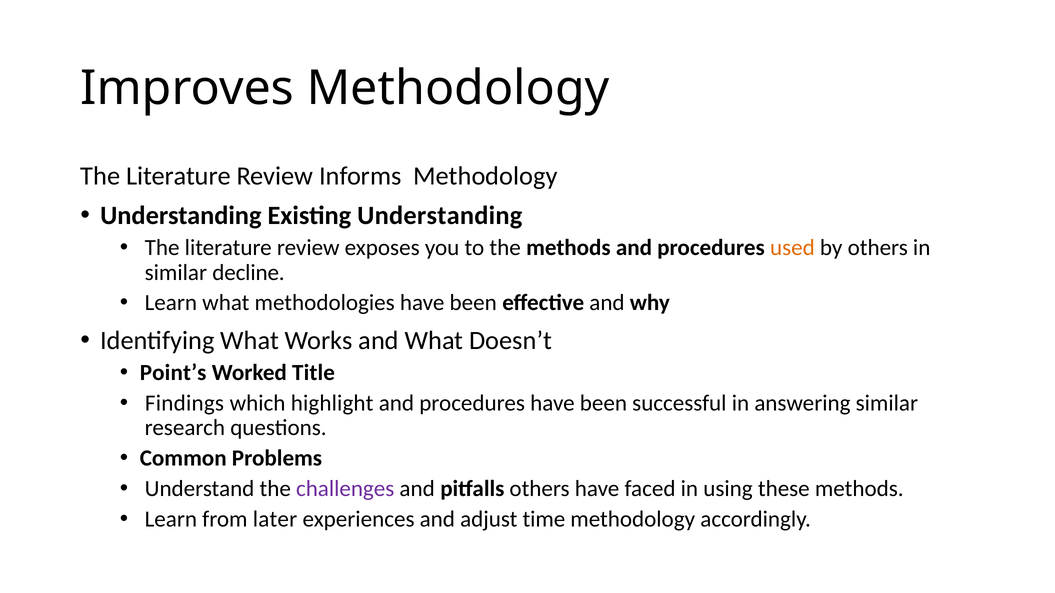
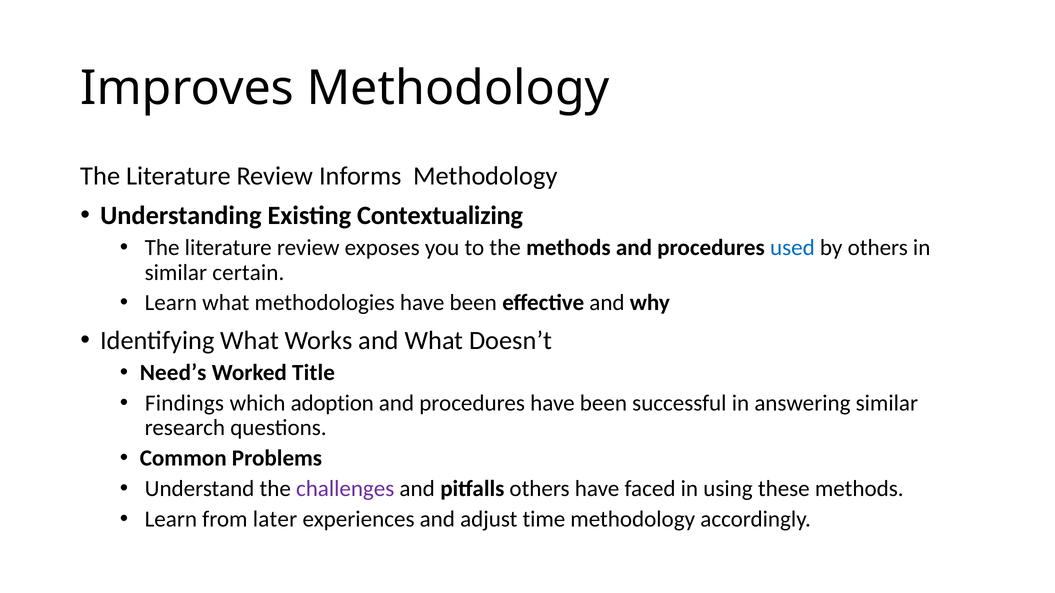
Existing Understanding: Understanding -> Contextualizing (440, 215)
used colour: orange -> blue (792, 248)
decline: decline -> certain (248, 273)
Point’s: Point’s -> Need’s (173, 373)
highlight: highlight -> adoption (332, 403)
